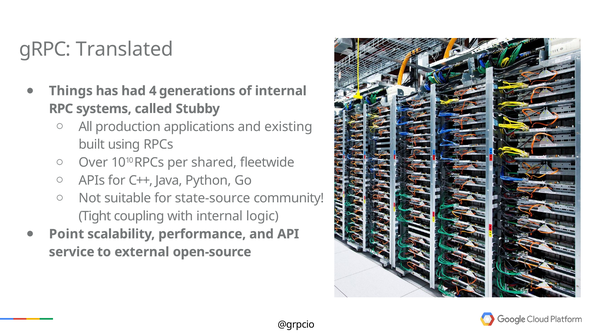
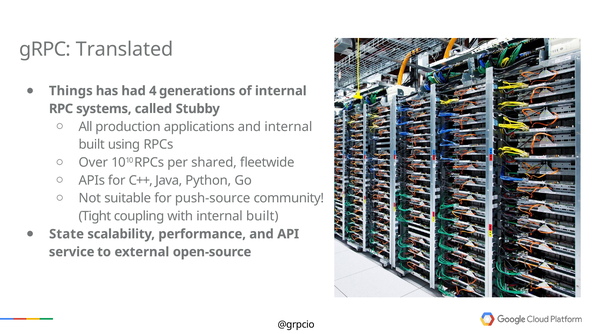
and existing: existing -> internal (288, 126)
state-source: state-source -> push-source (213, 198)
with internal logic: logic -> built (262, 216)
Point: Point -> State (67, 234)
